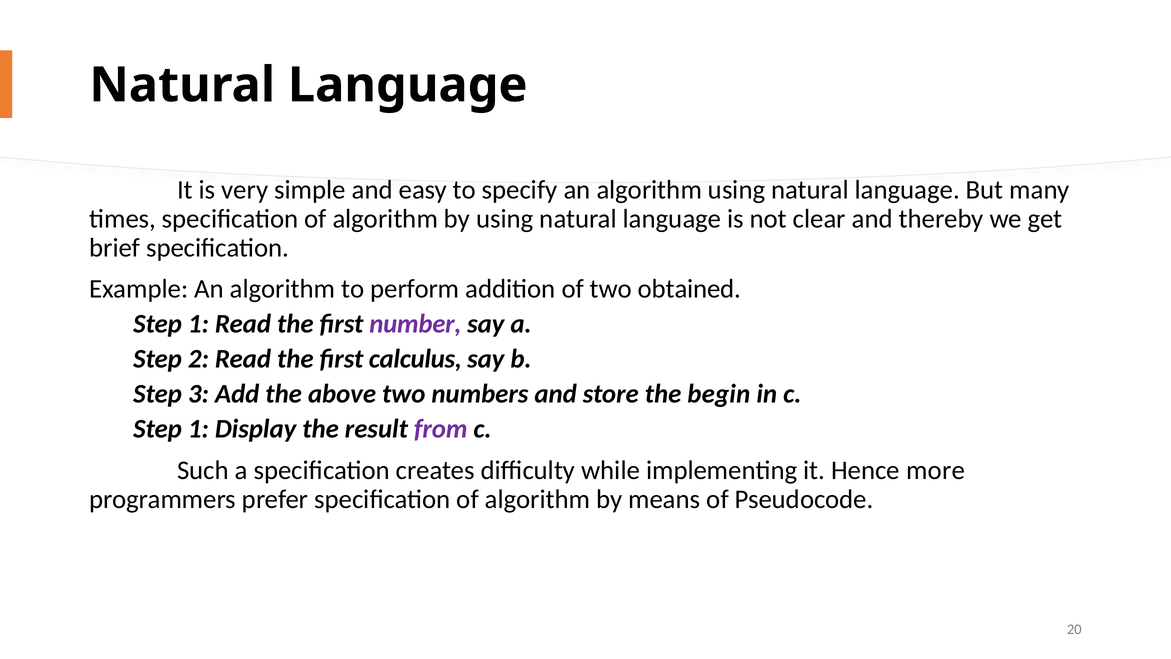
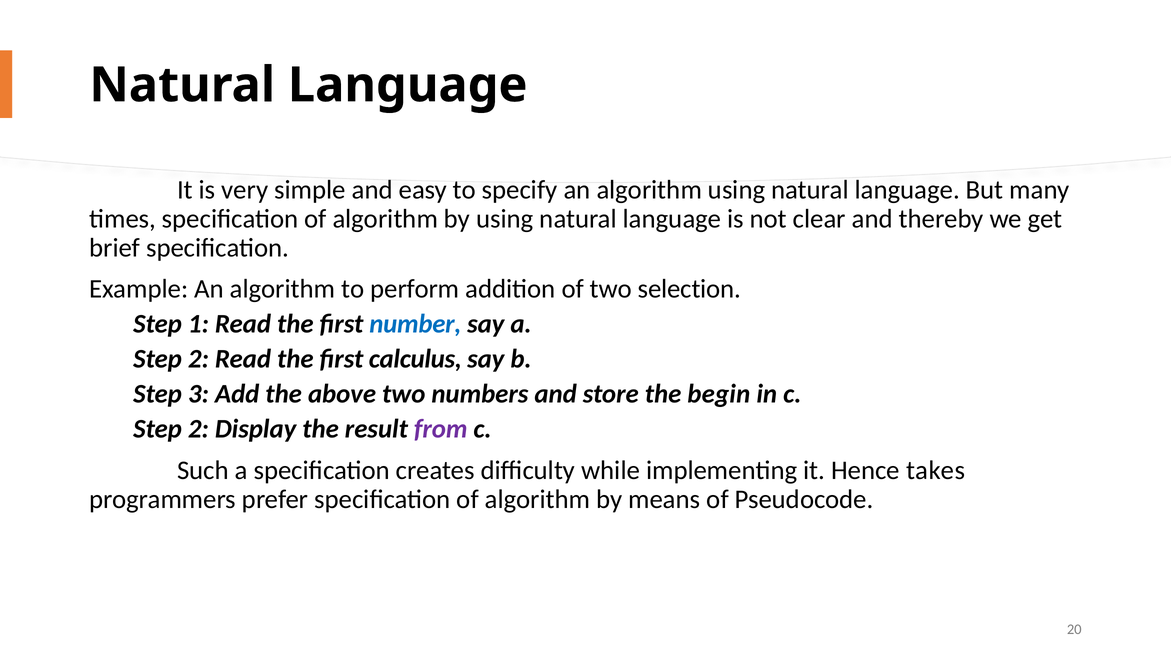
obtained: obtained -> selection (689, 289)
number colour: purple -> blue (415, 324)
1: 1 -> 2 (198, 429)
more: more -> takes (936, 470)
